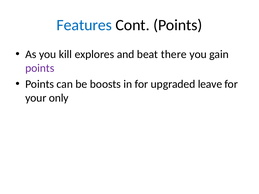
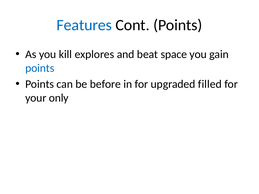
there: there -> space (174, 54)
points colour: purple -> blue (40, 68)
boosts: boosts -> before (105, 84)
leave: leave -> filled (210, 84)
